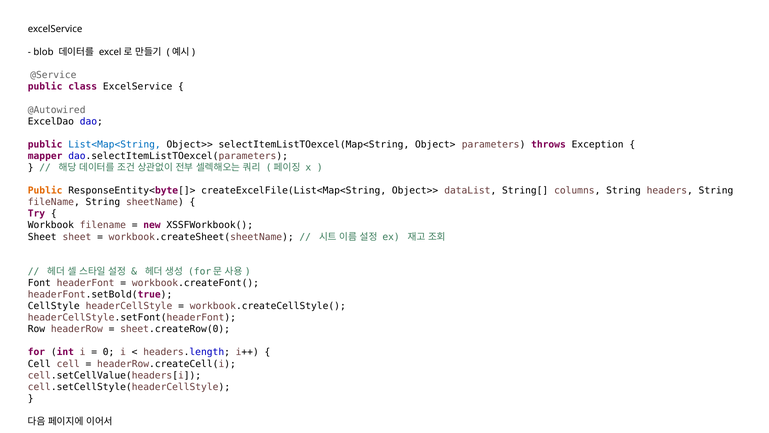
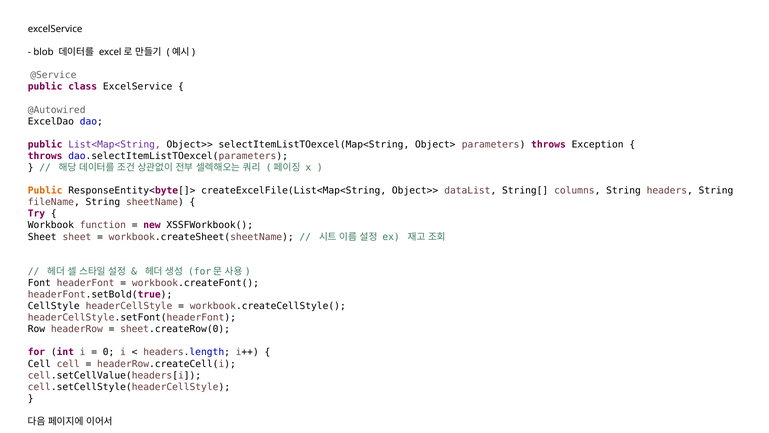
List<Map<String colour: blue -> purple (115, 144)
mapper: mapper -> throws (45, 156)
Workbook filename: filename -> function (103, 225)
